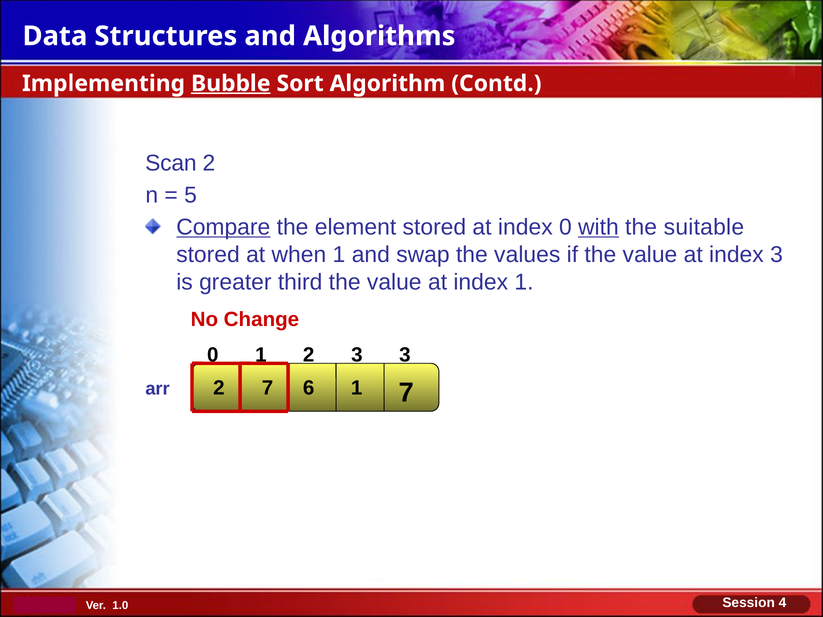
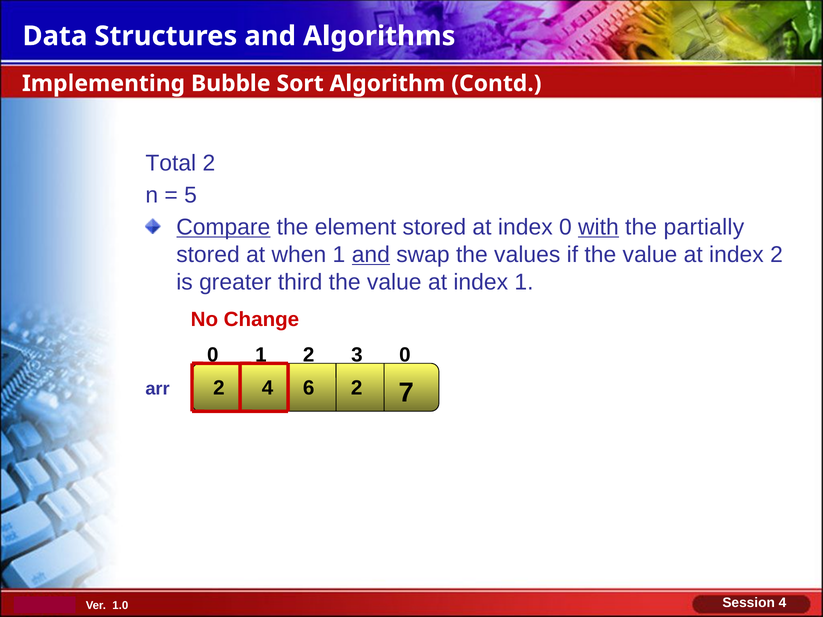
Bubble underline: present -> none (231, 84)
Scan: Scan -> Total (171, 163)
suitable: suitable -> partially (704, 227)
and underline: none -> present (371, 255)
index 3: 3 -> 2 (777, 255)
3: 3 -> 0 (405, 355)
2 7: 7 -> 4 (268, 388)
6 1: 1 -> 2 (357, 388)
